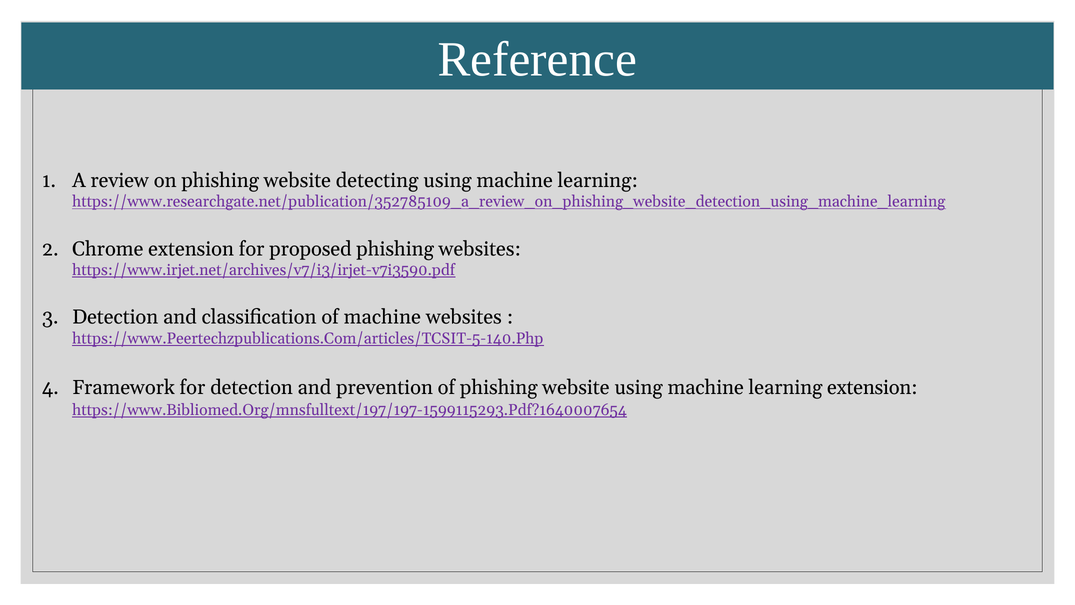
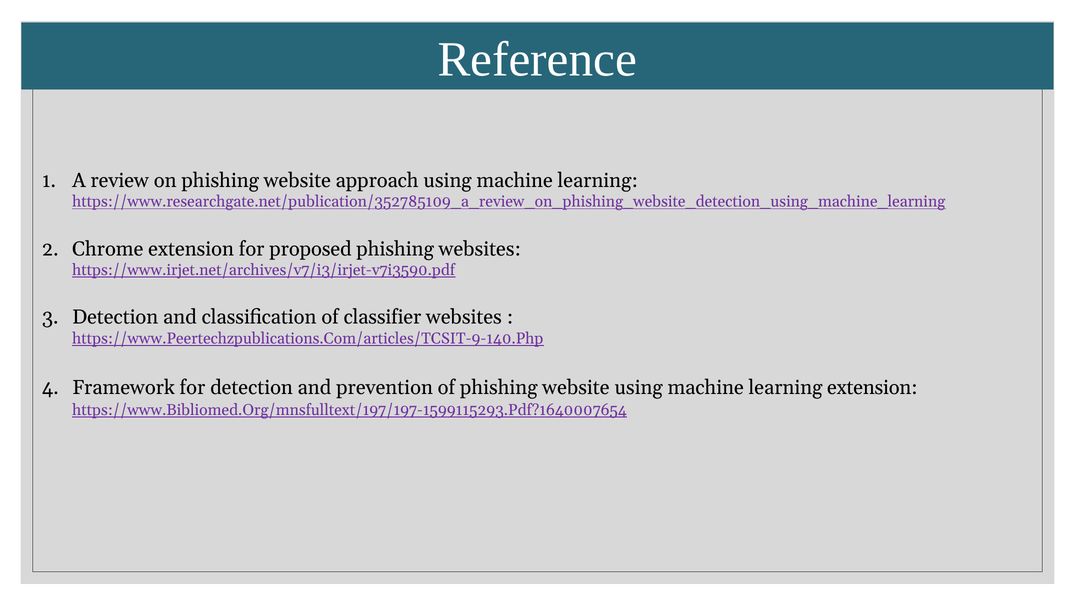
detecting: detecting -> approach (377, 180)
of machine: machine -> classifier (382, 317)
https://www.Peertechzpublications.Com/articles/TCSIT-5-140.Php: https://www.Peertechzpublications.Com/articles/TCSIT-5-140.Php -> https://www.Peertechzpublications.Com/articles/TCSIT-9-140.Php (308, 338)
